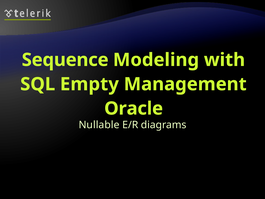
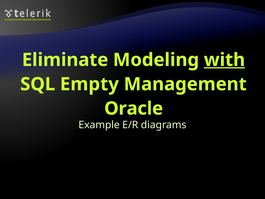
Sequence: Sequence -> Eliminate (65, 60)
with underline: none -> present (224, 60)
Nullable: Nullable -> Example (99, 125)
